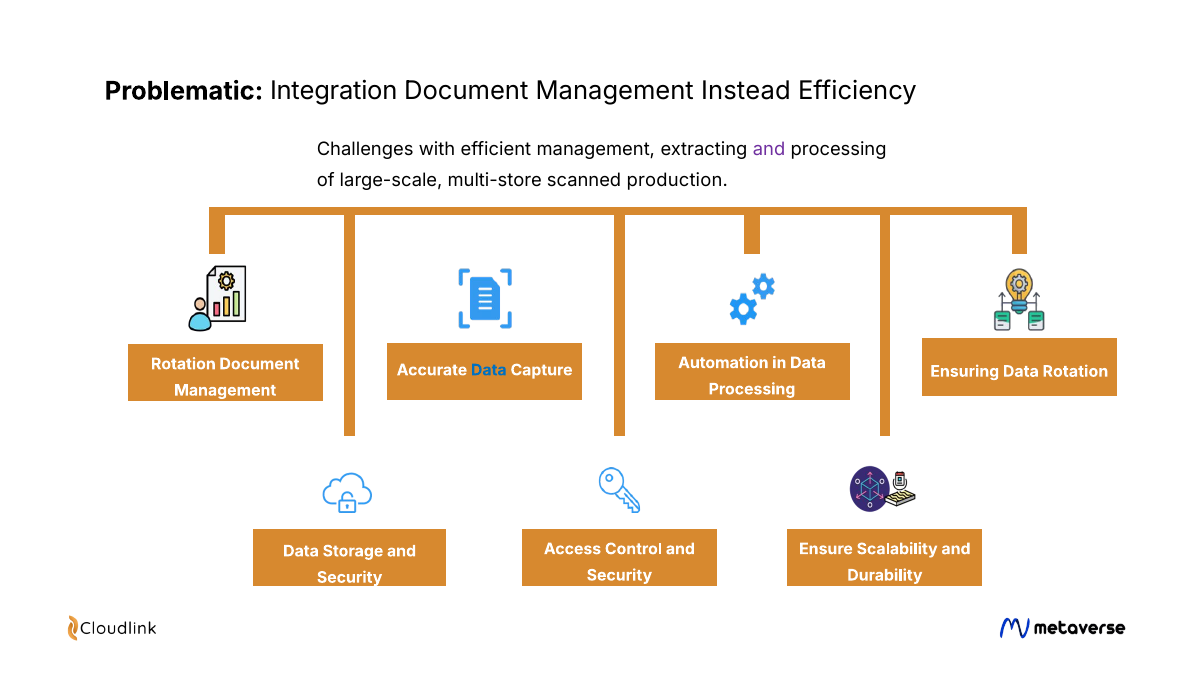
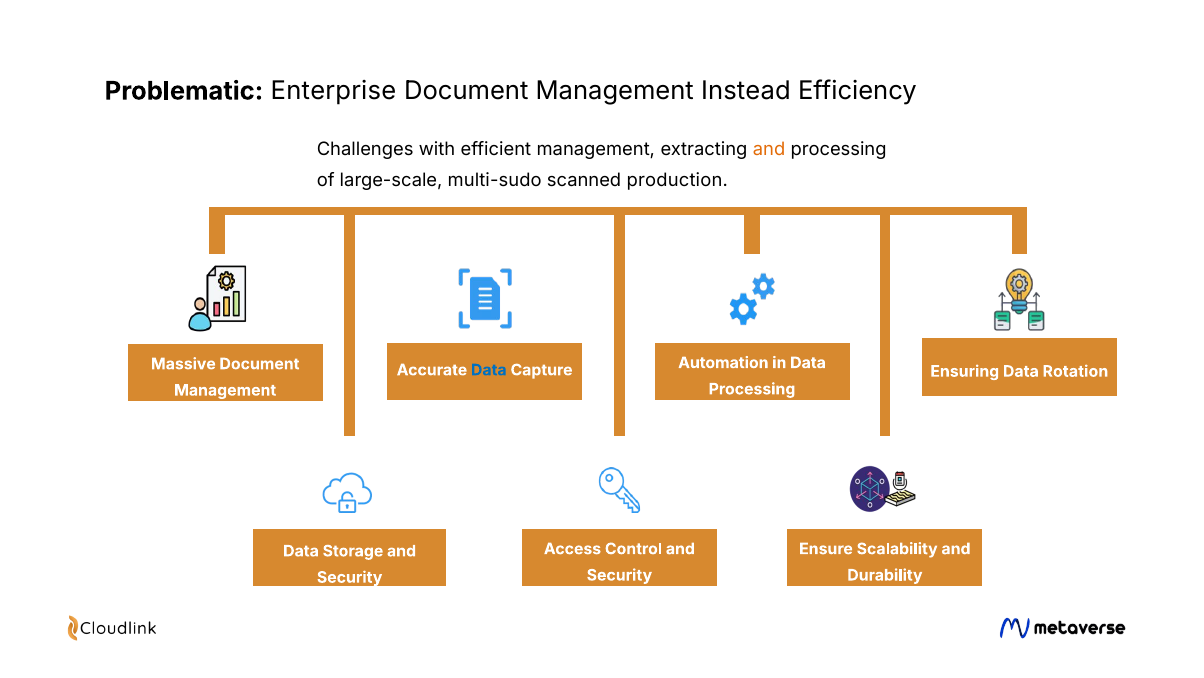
Integration: Integration -> Enterprise (333, 91)
and colour: purple -> orange (769, 150)
multi-store: multi-store -> multi-sudo (495, 180)
Rotation: Rotation -> Massive (183, 364)
